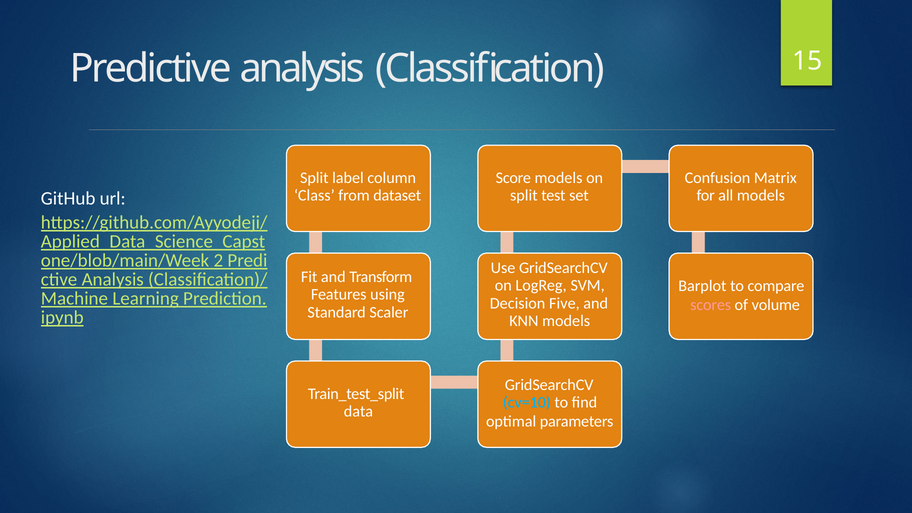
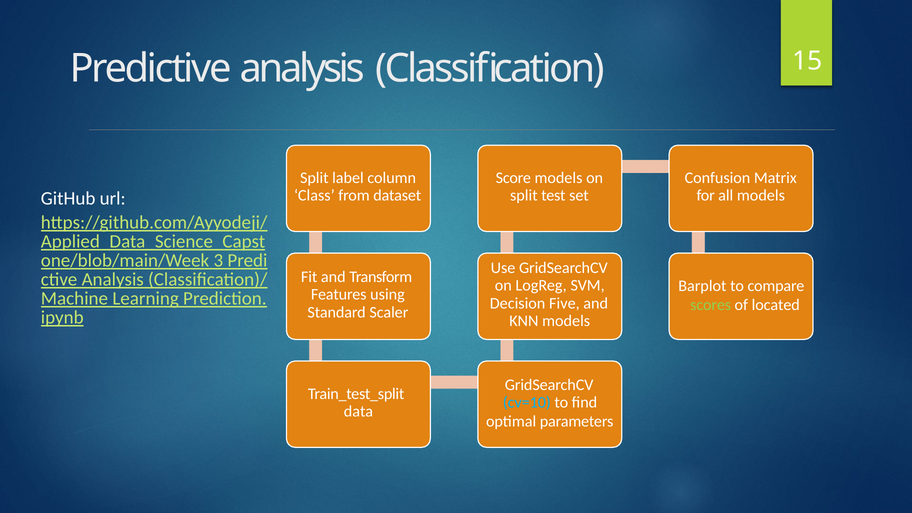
2: 2 -> 3 (218, 261)
scores colour: pink -> light green (711, 305)
volume: volume -> located (776, 305)
